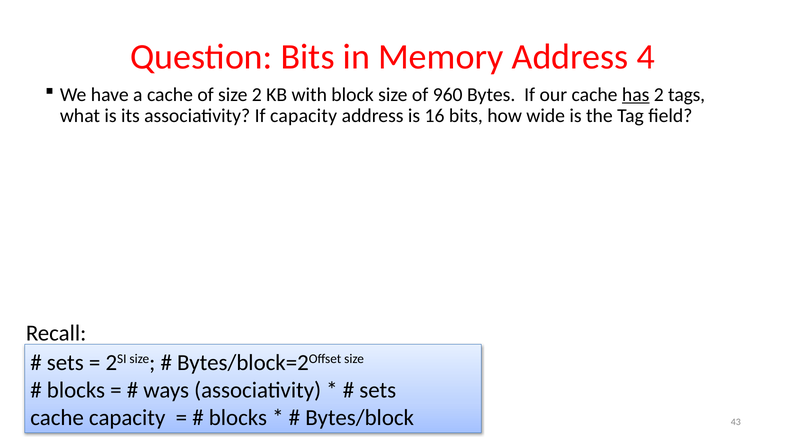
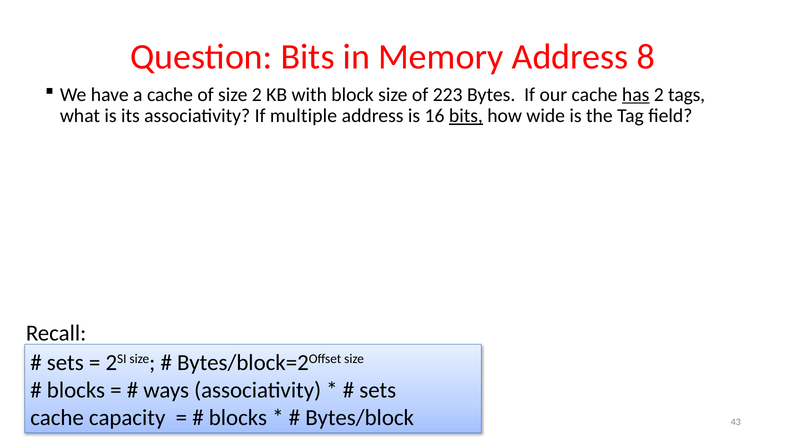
4: 4 -> 8 (646, 57)
960: 960 -> 223 (448, 95)
If capacity: capacity -> multiple (304, 116)
bits underline: none -> present (466, 116)
